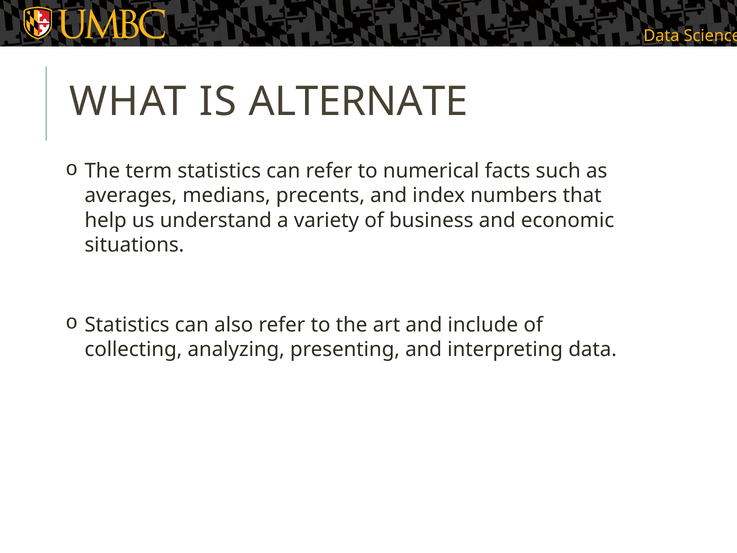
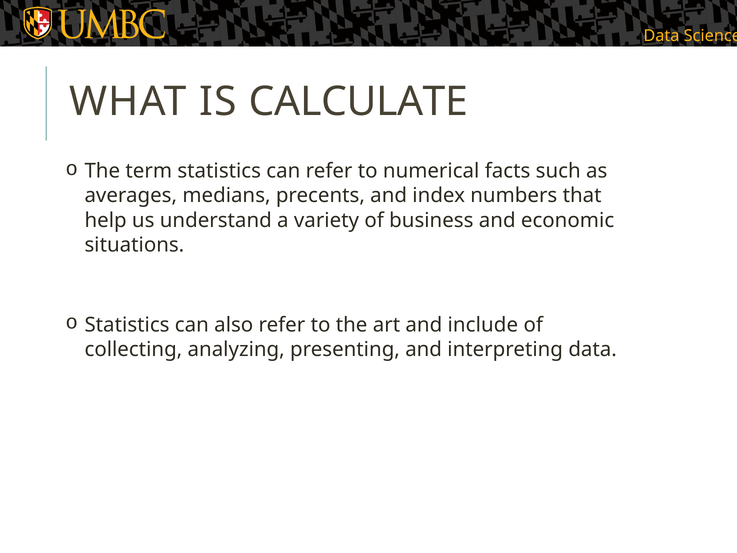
ALTERNATE: ALTERNATE -> CALCULATE (358, 102)
